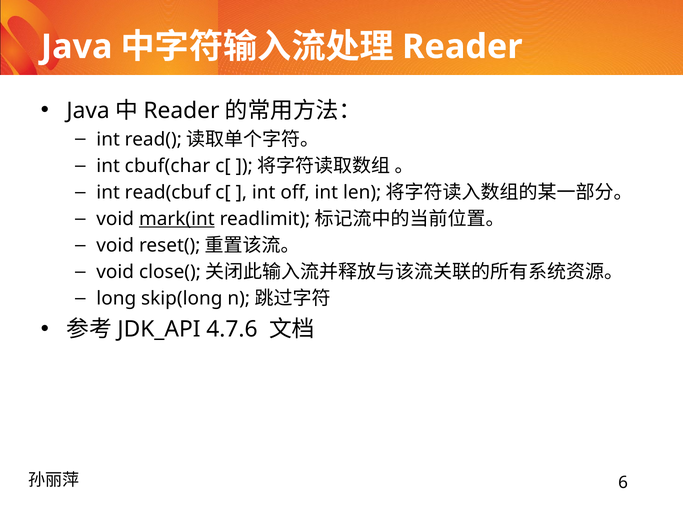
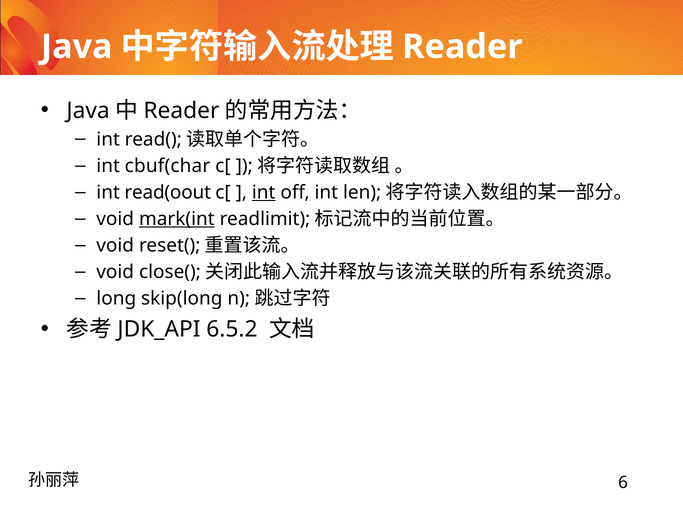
read(cbuf: read(cbuf -> read(oout (168, 192)
int underline: none -> present (264, 192)
4.7.6: 4.7.6 -> 6.5.2 (232, 330)
